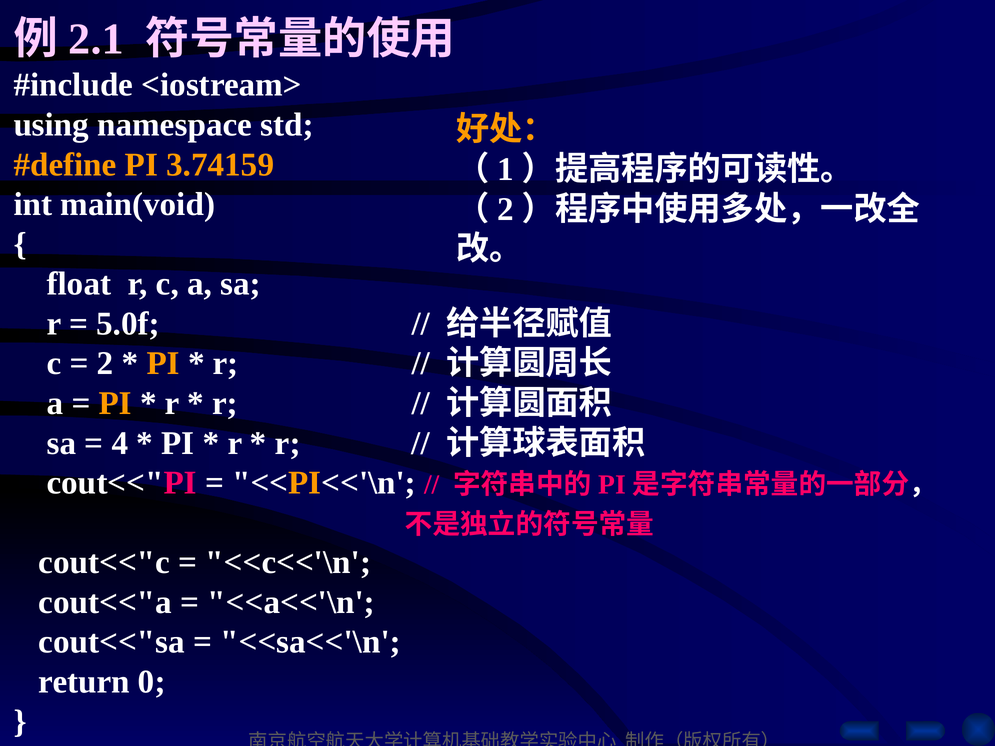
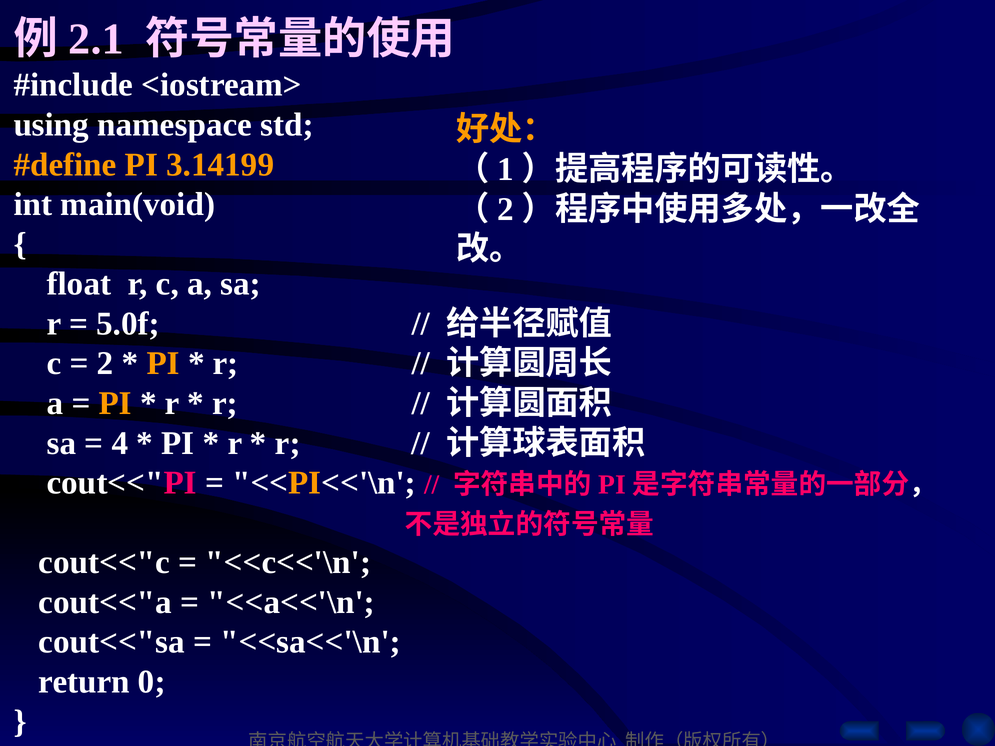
3.74159: 3.74159 -> 3.14199 (220, 165)
